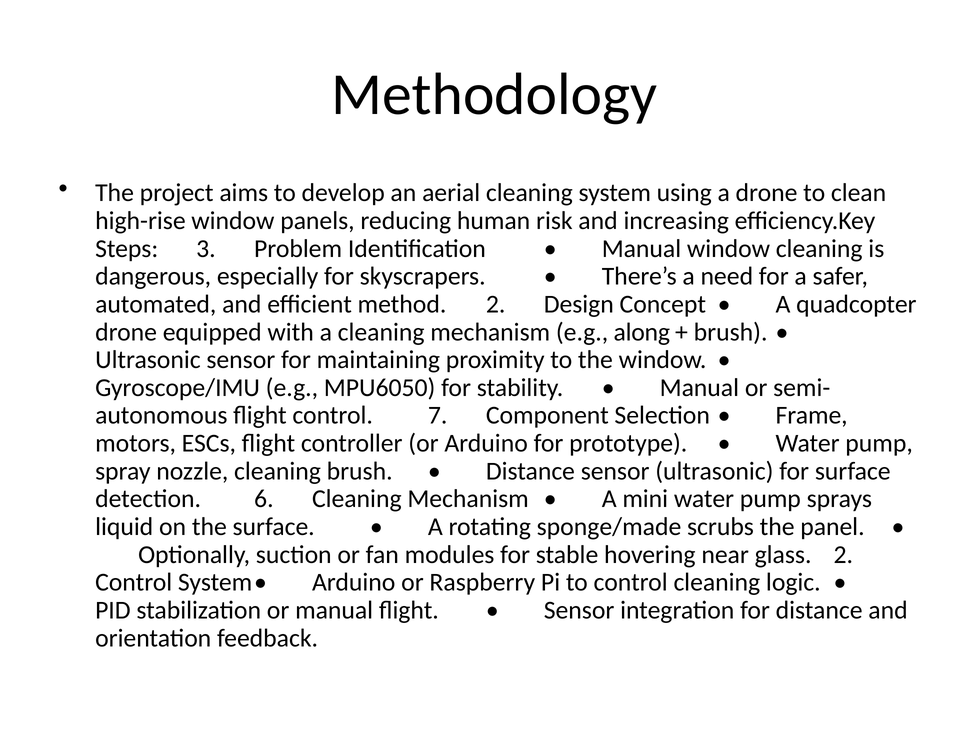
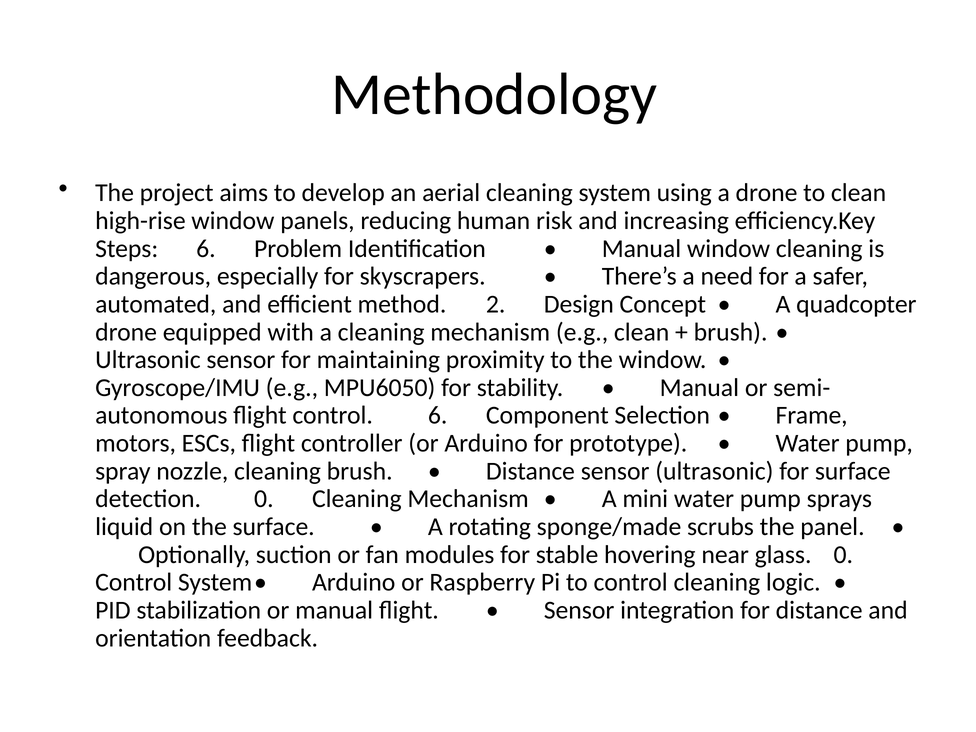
Steps 3: 3 -> 6 (206, 249)
e.g along: along -> clean (642, 332)
control 7: 7 -> 6 (438, 415)
detection 6: 6 -> 0 (264, 499)
glass 2: 2 -> 0 (843, 555)
